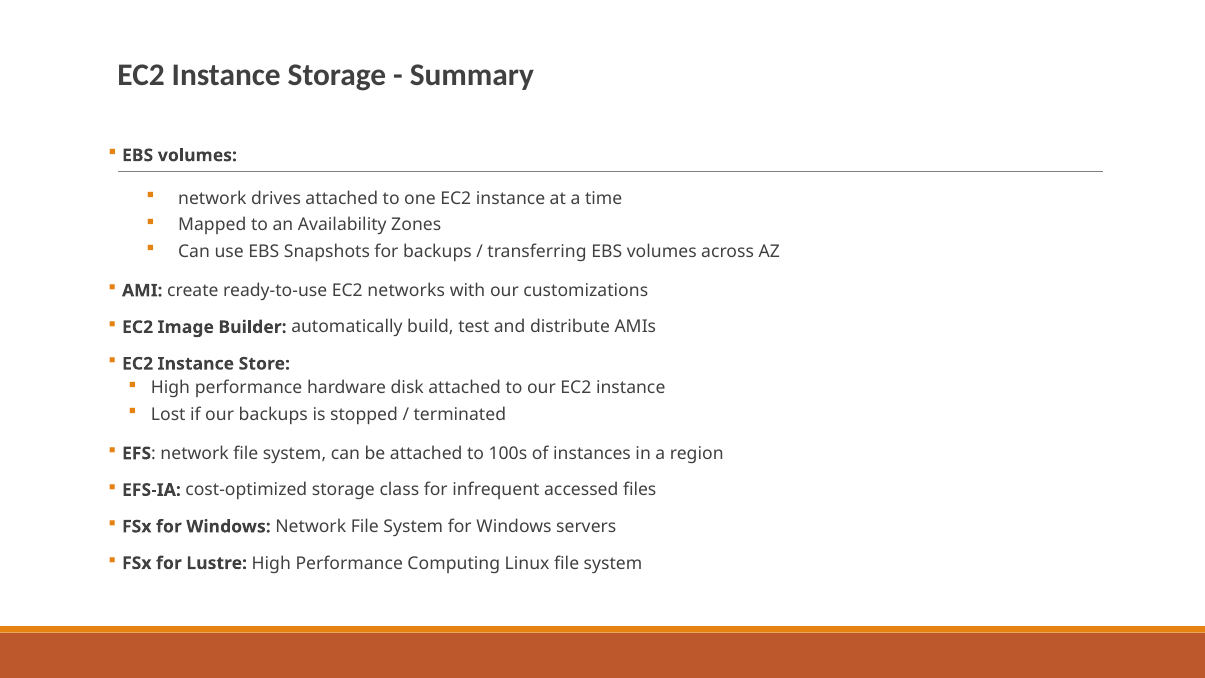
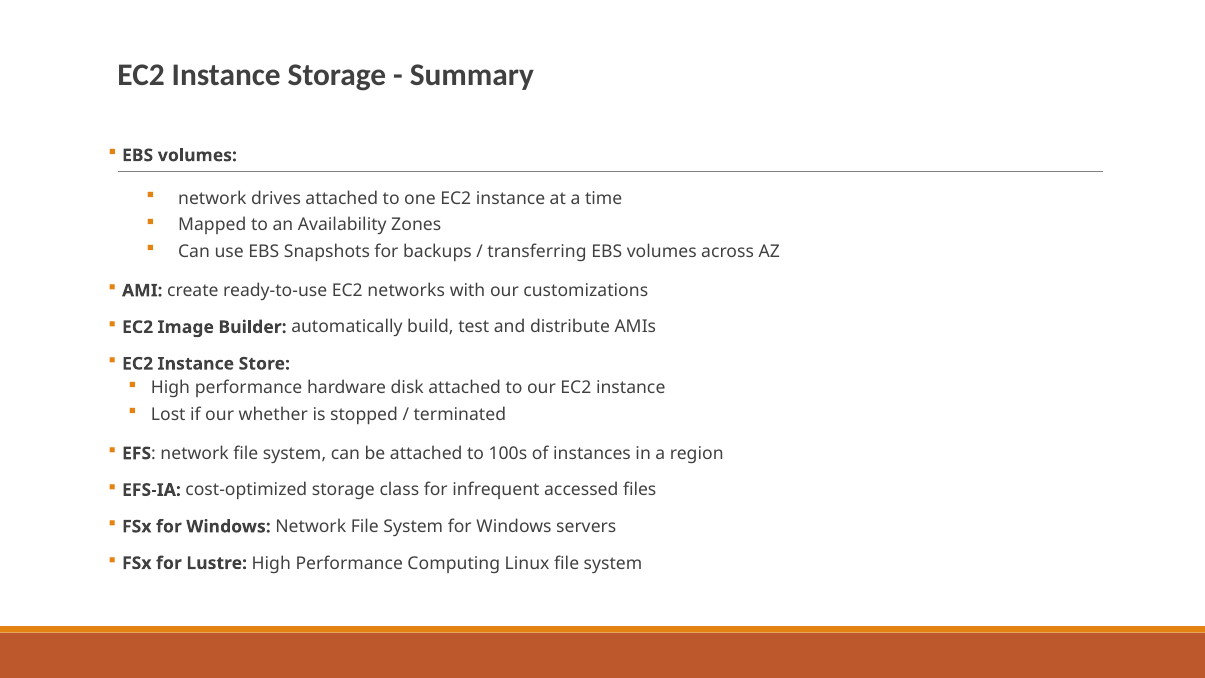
our backups: backups -> whether (273, 414)
